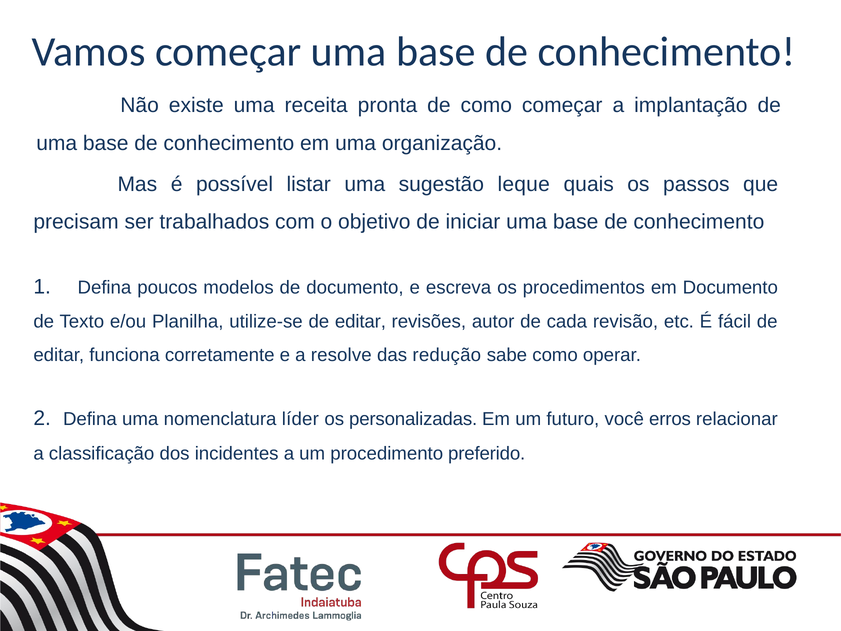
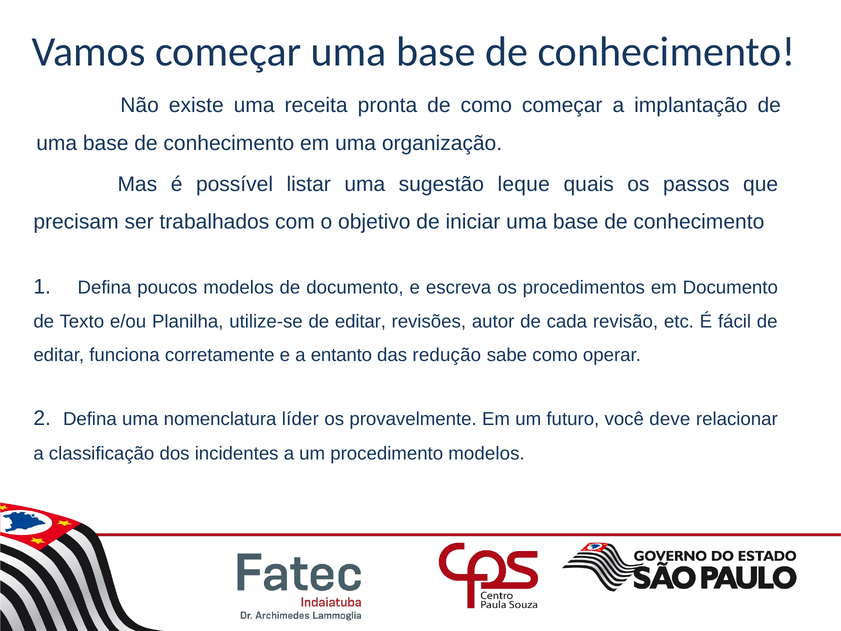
resolve: resolve -> entanto (341, 355)
personalizadas: personalizadas -> provavelmente (413, 419)
erros: erros -> deve (670, 419)
procedimento preferido: preferido -> modelos (487, 453)
